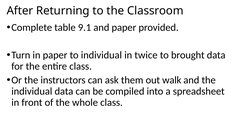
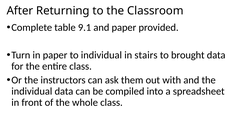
twice: twice -> stairs (146, 55)
walk: walk -> with (172, 80)
